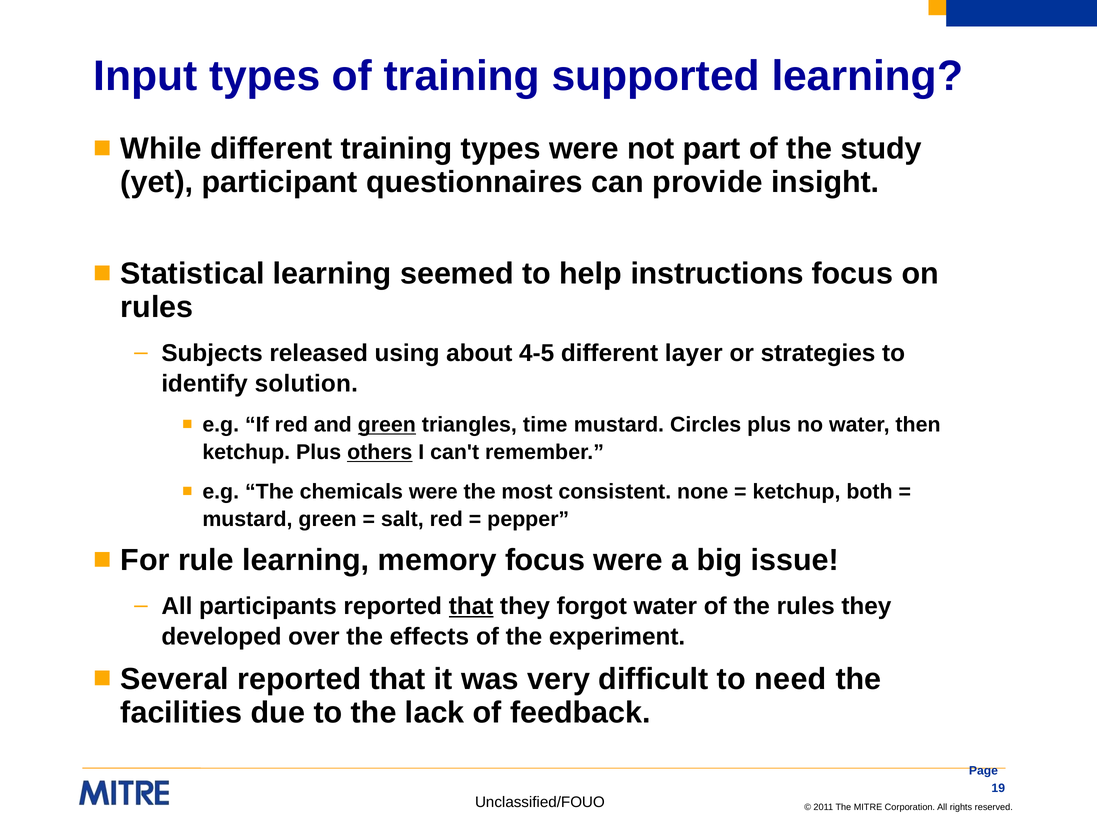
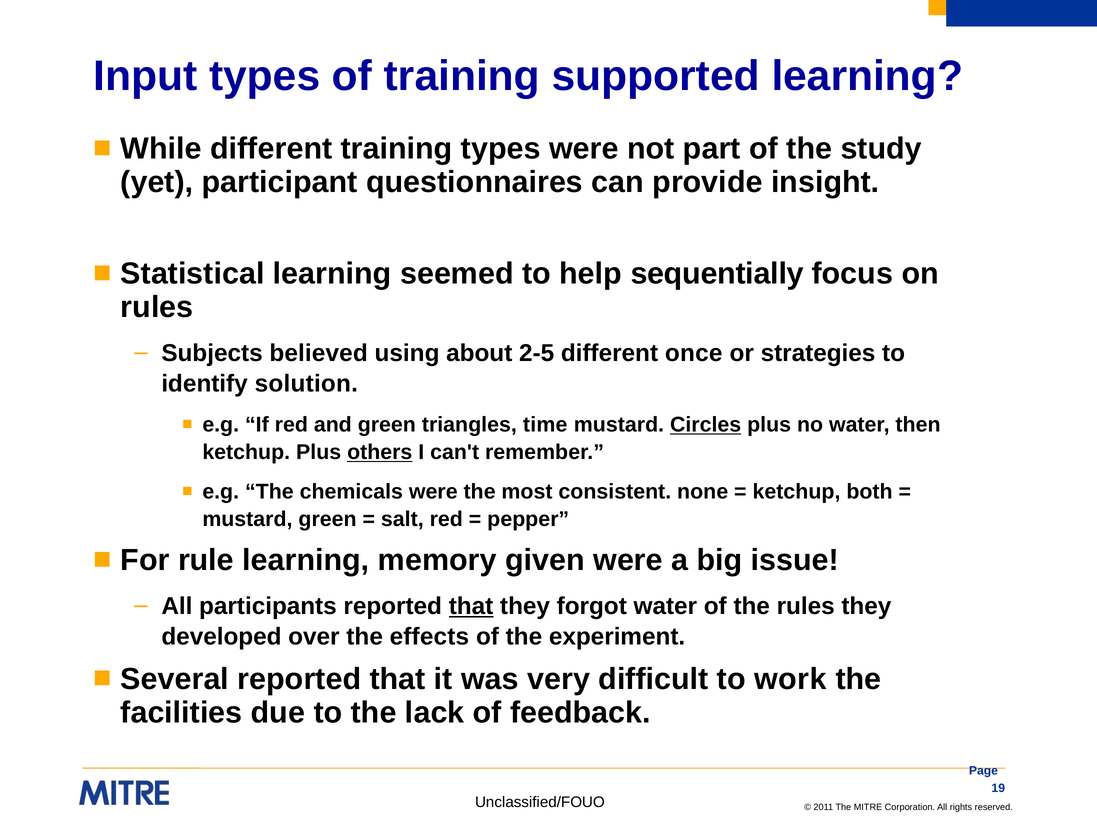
instructions: instructions -> sequentially (717, 274)
released: released -> believed (319, 353)
4-5: 4-5 -> 2-5 (537, 353)
layer: layer -> once (694, 353)
green underline: present -> none (387, 425)
Circles underline: none -> present (706, 425)
memory focus: focus -> given (545, 560)
need: need -> work (790, 679)
